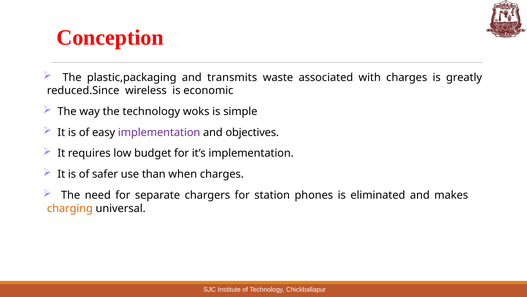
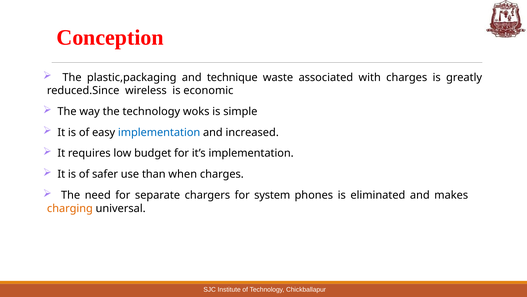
transmits: transmits -> technique (232, 77)
implementation colour: purple -> blue (159, 132)
objectives: objectives -> increased (252, 132)
station: station -> system (272, 195)
